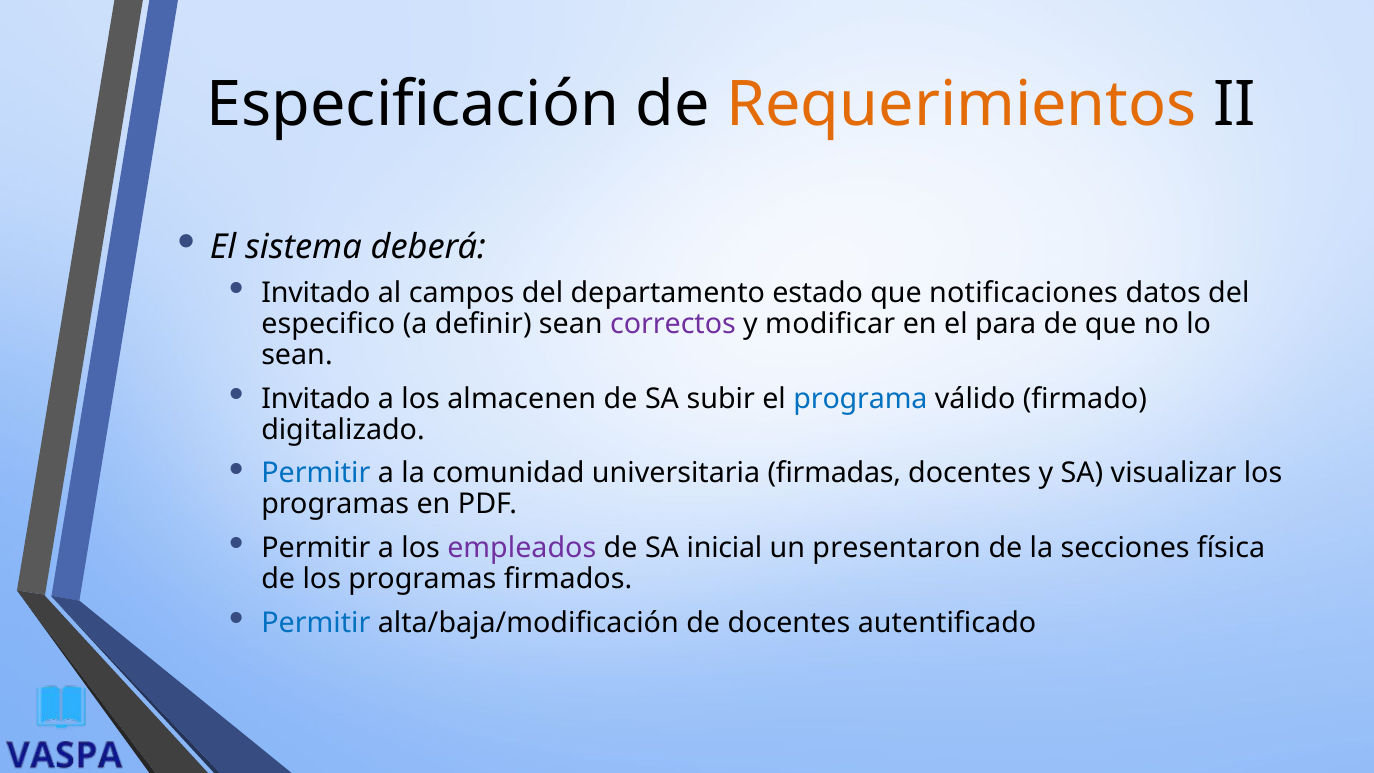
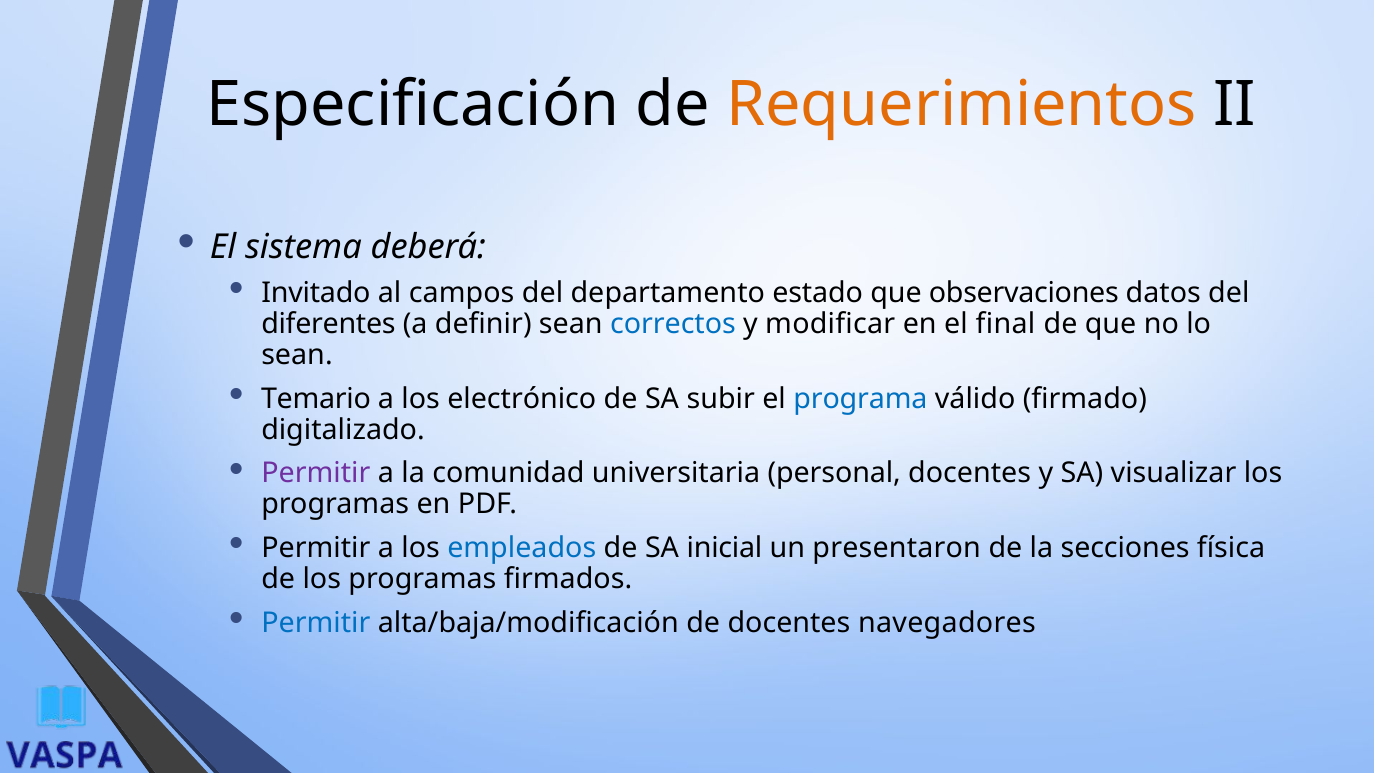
notificaciones: notificaciones -> observaciones (1024, 293)
especifico: especifico -> diferentes (328, 324)
correctos colour: purple -> blue (673, 324)
para: para -> final (1005, 324)
Invitado: Invitado -> Temario (316, 399)
almacenen: almacenen -> electrónico (522, 399)
Permitir colour: blue -> purple (316, 473)
firmadas: firmadas -> personal (834, 473)
empleados colour: purple -> blue (522, 548)
autentificado: autentificado -> navegadores (947, 623)
